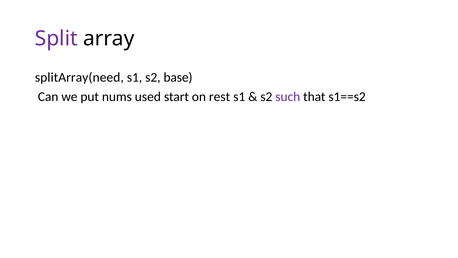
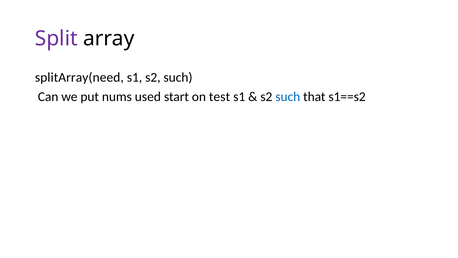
s1 s2 base: base -> such (178, 77)
rest: rest -> test (220, 97)
such colour: purple -> blue (288, 97)
